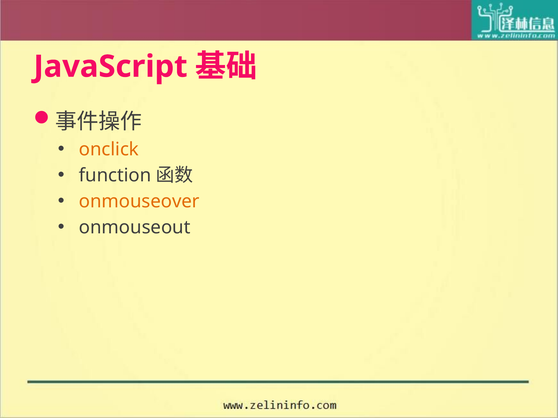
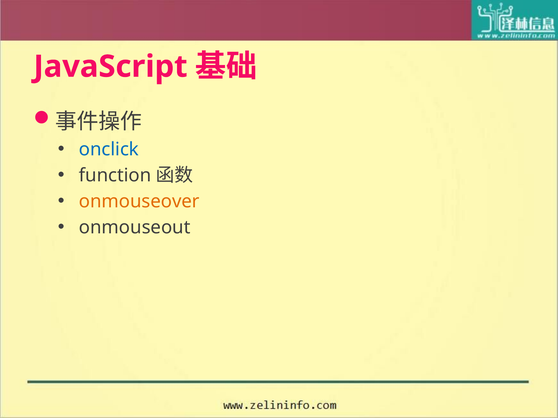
onclick colour: orange -> blue (109, 149)
